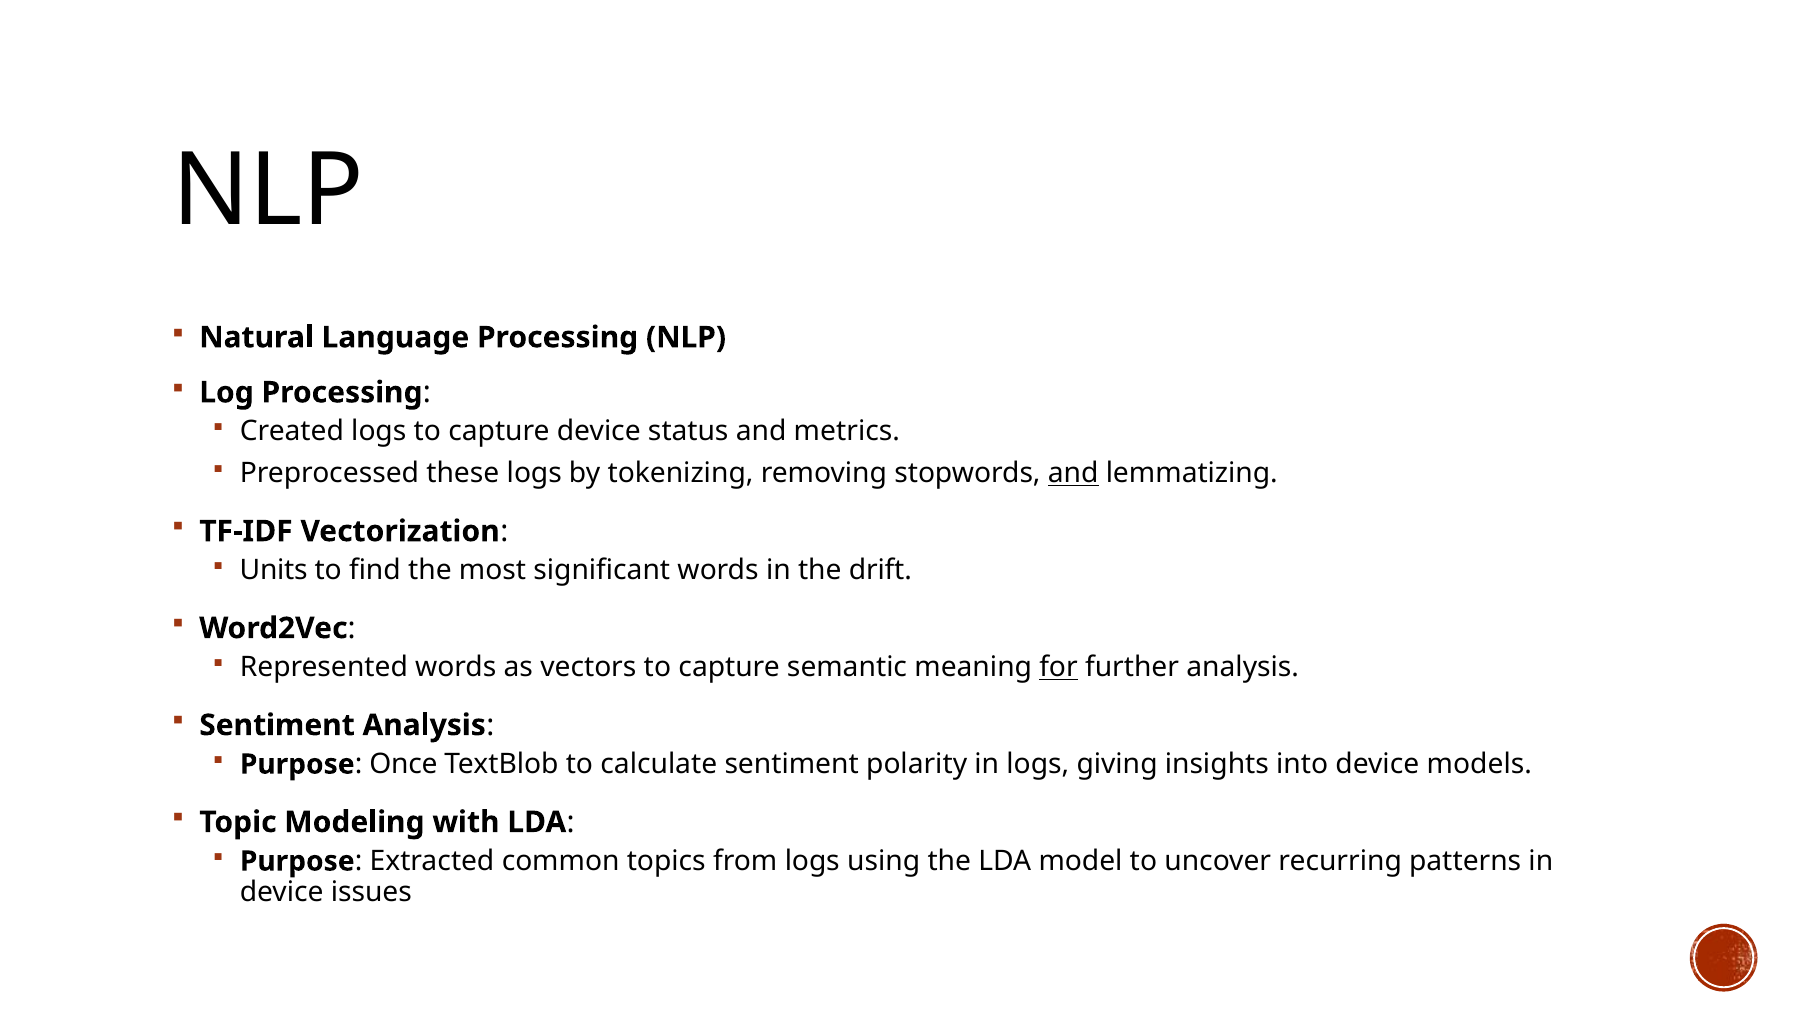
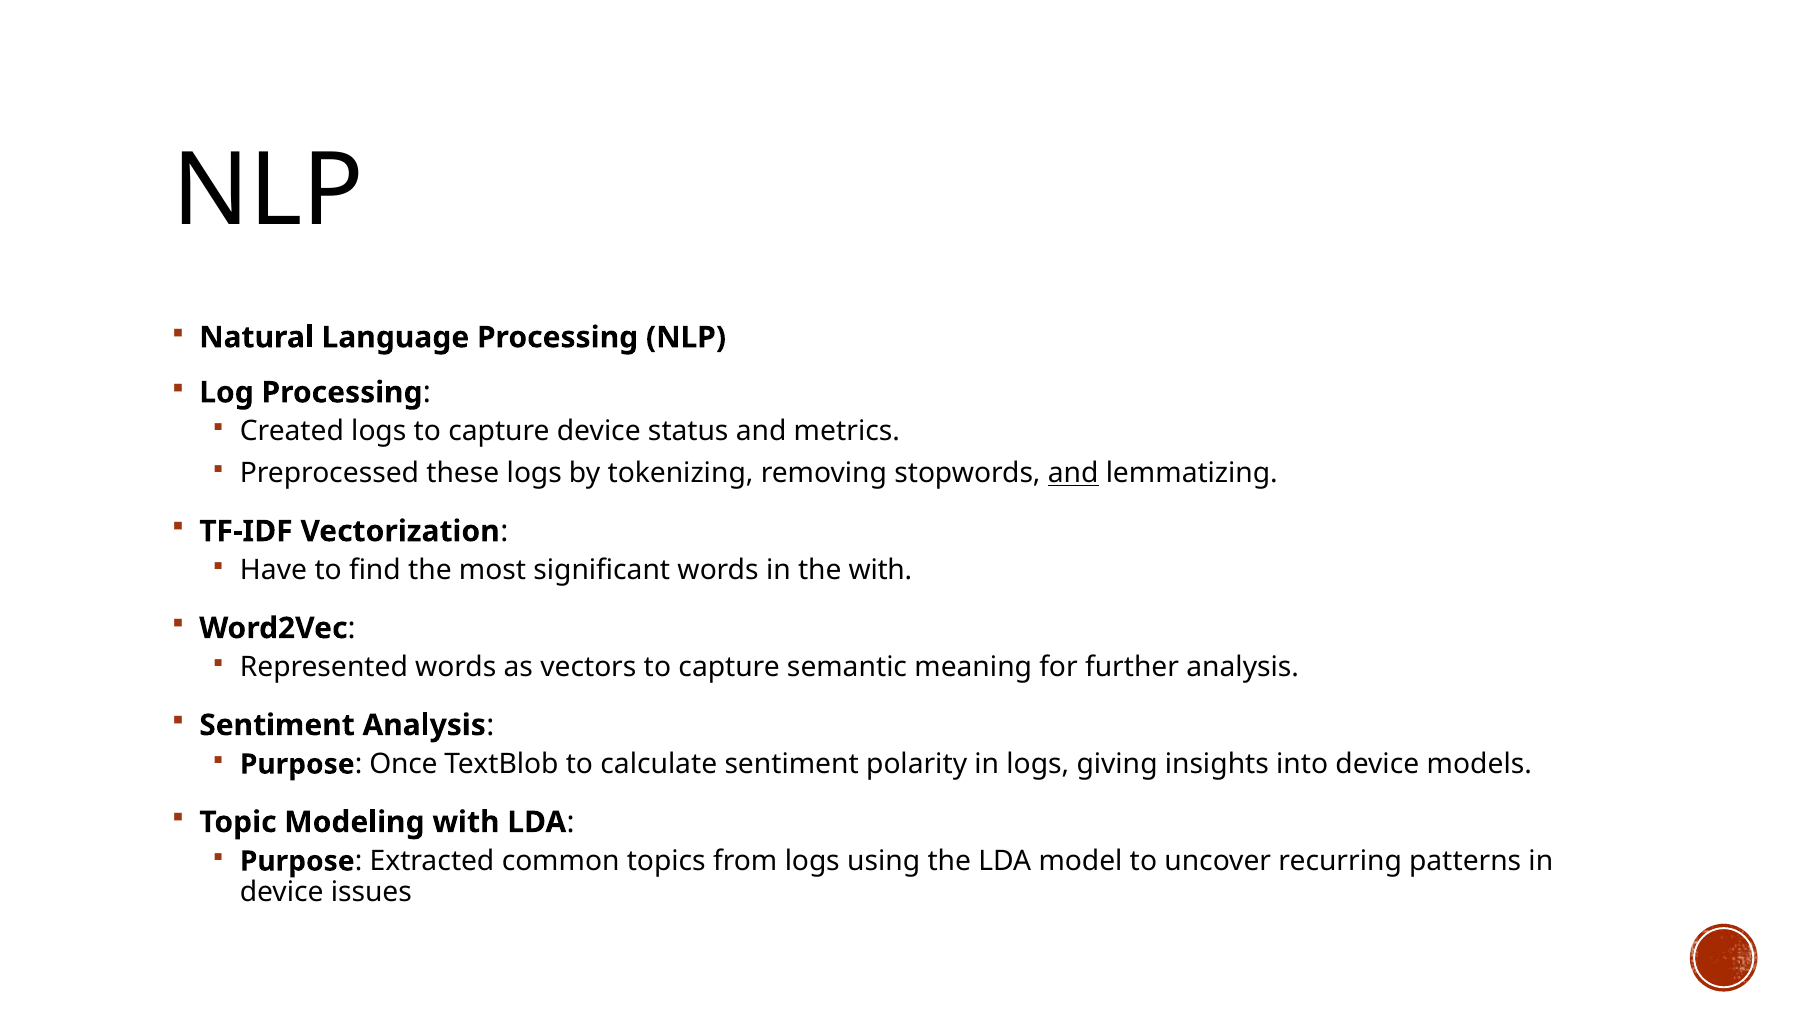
Units: Units -> Have (273, 570)
the drift: drift -> with (880, 570)
for underline: present -> none (1058, 667)
